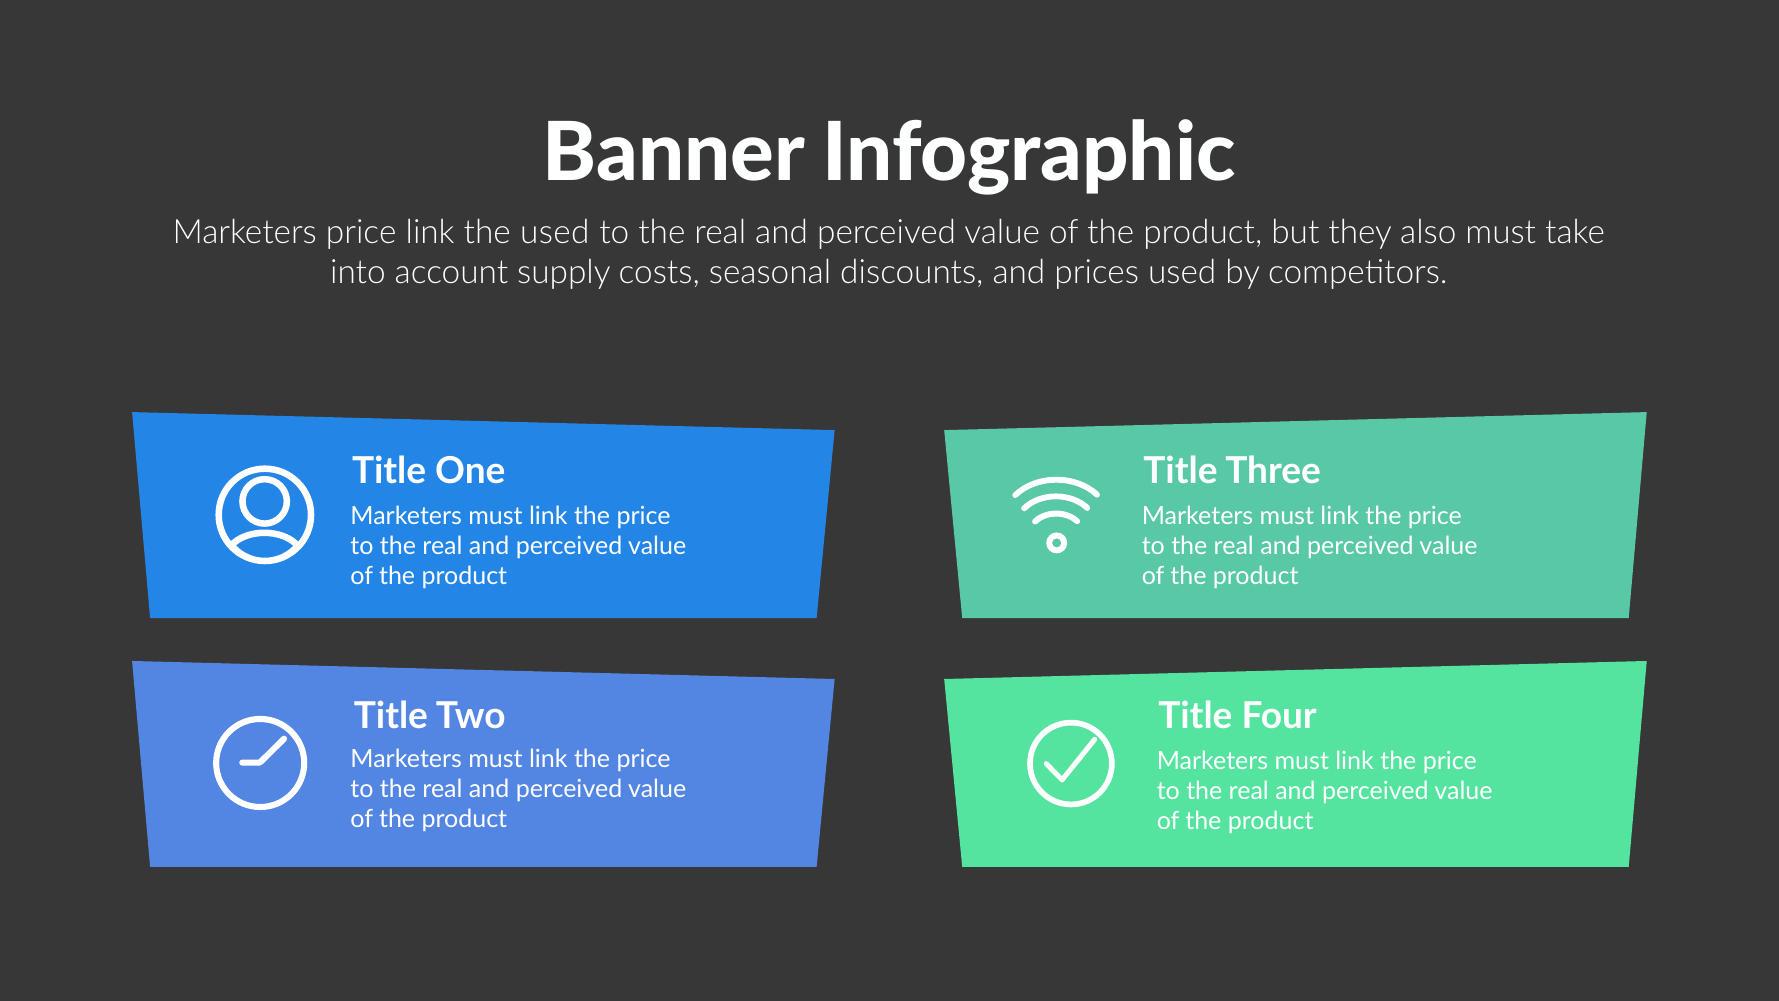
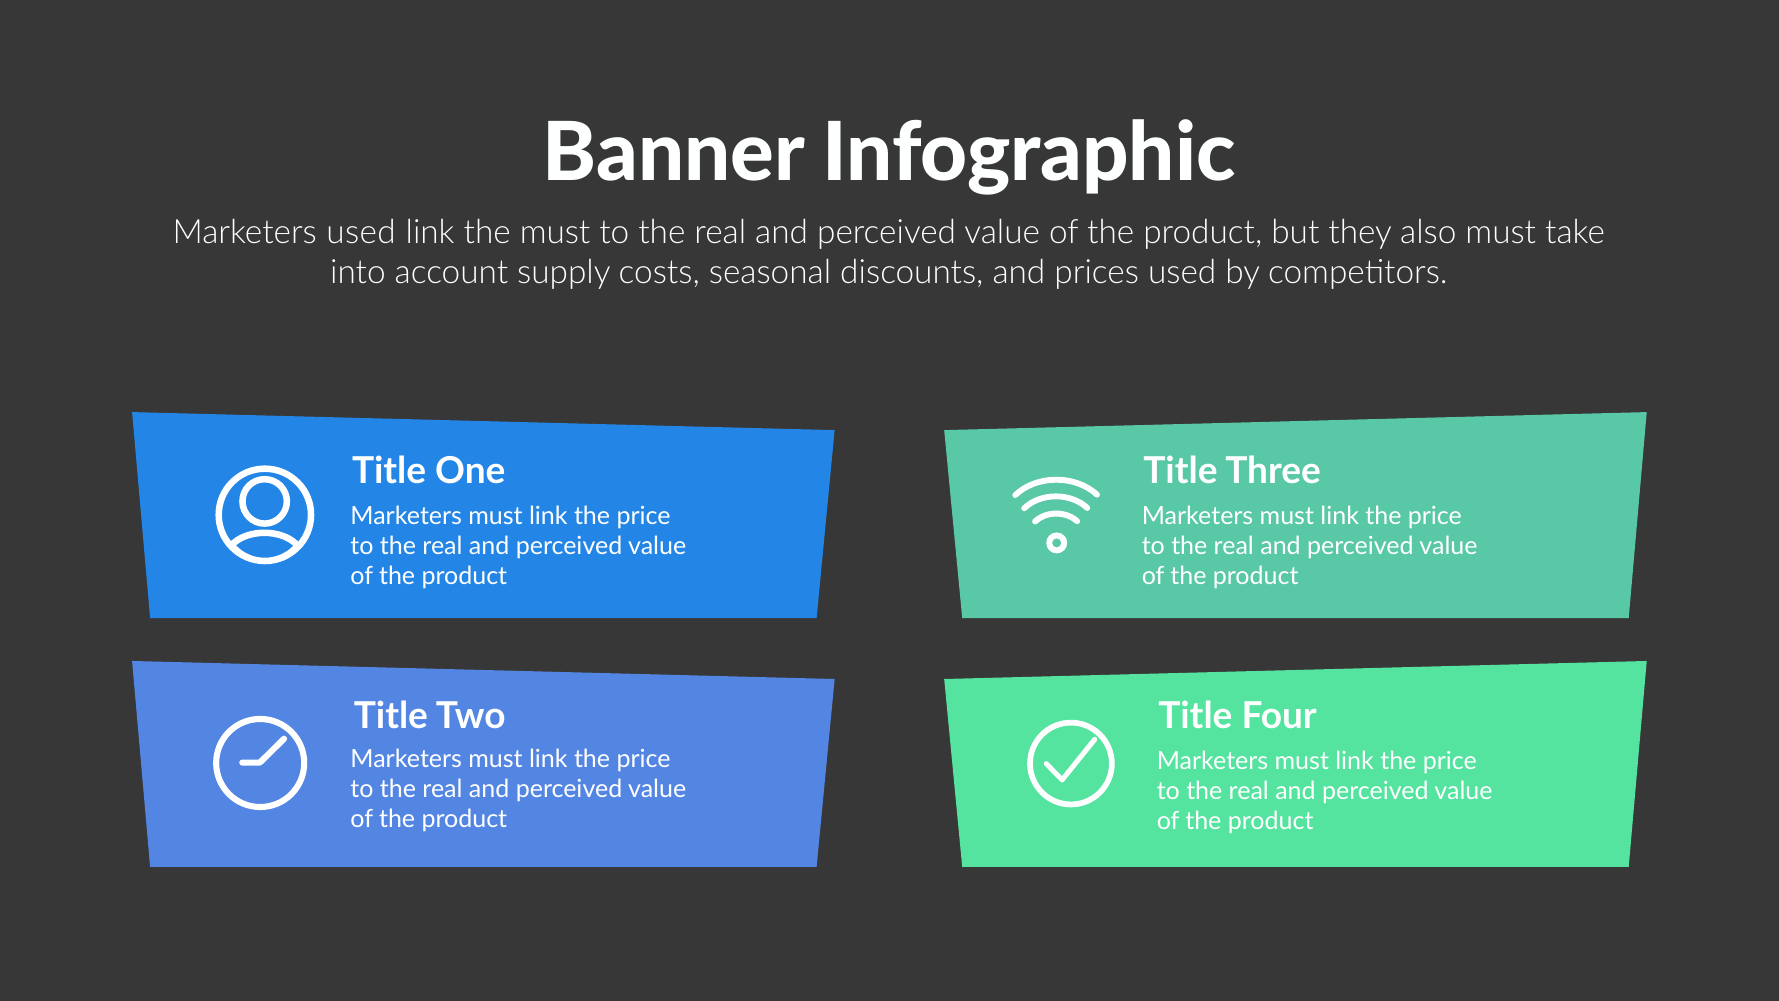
Marketers price: price -> used (361, 232)
the used: used -> must (555, 232)
